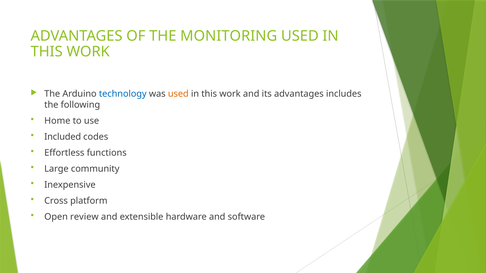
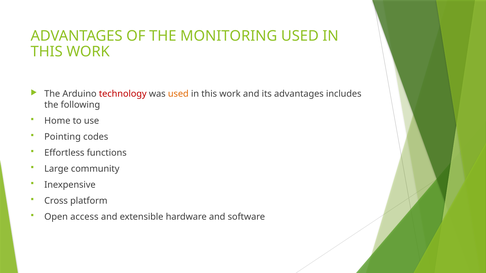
technology colour: blue -> red (123, 94)
Included: Included -> Pointing (63, 137)
review: review -> access (84, 217)
